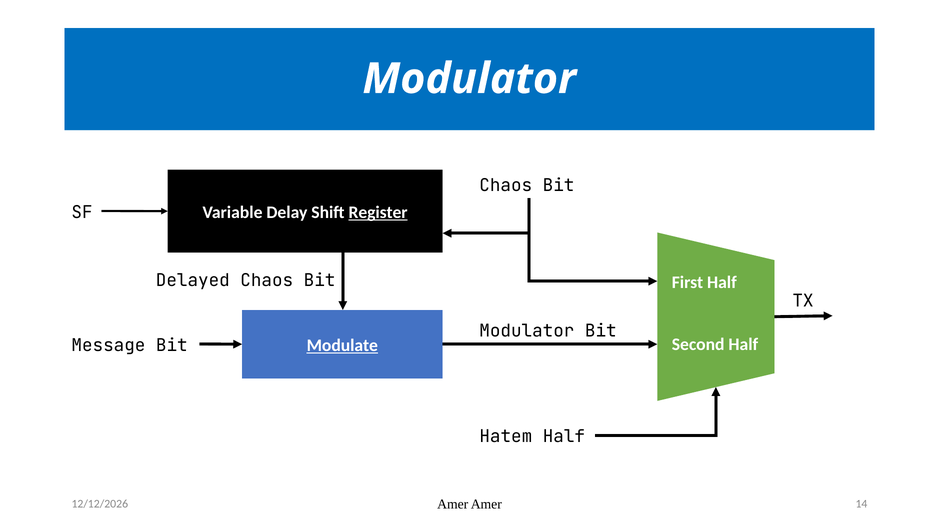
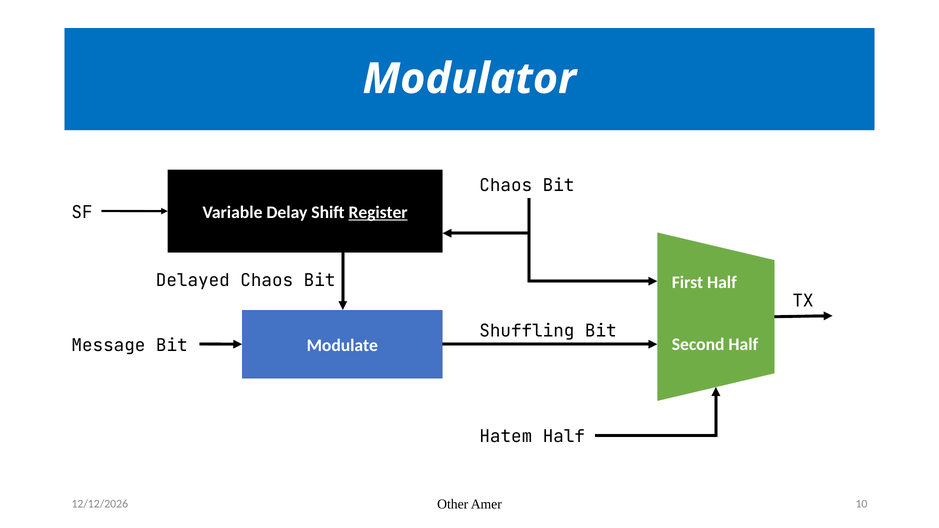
Modulator: Modulator -> Shuffling (527, 331)
Modulate underline: present -> none (342, 346)
Amer: Amer -> Other (453, 505)
14: 14 -> 10 (861, 504)
